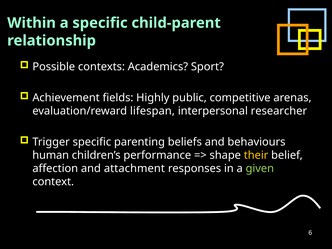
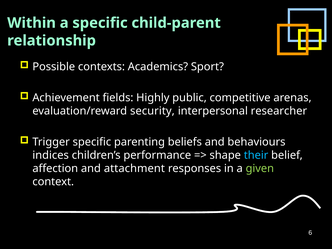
lifespan: lifespan -> security (152, 111)
human: human -> indices (51, 155)
their colour: yellow -> light blue (256, 155)
